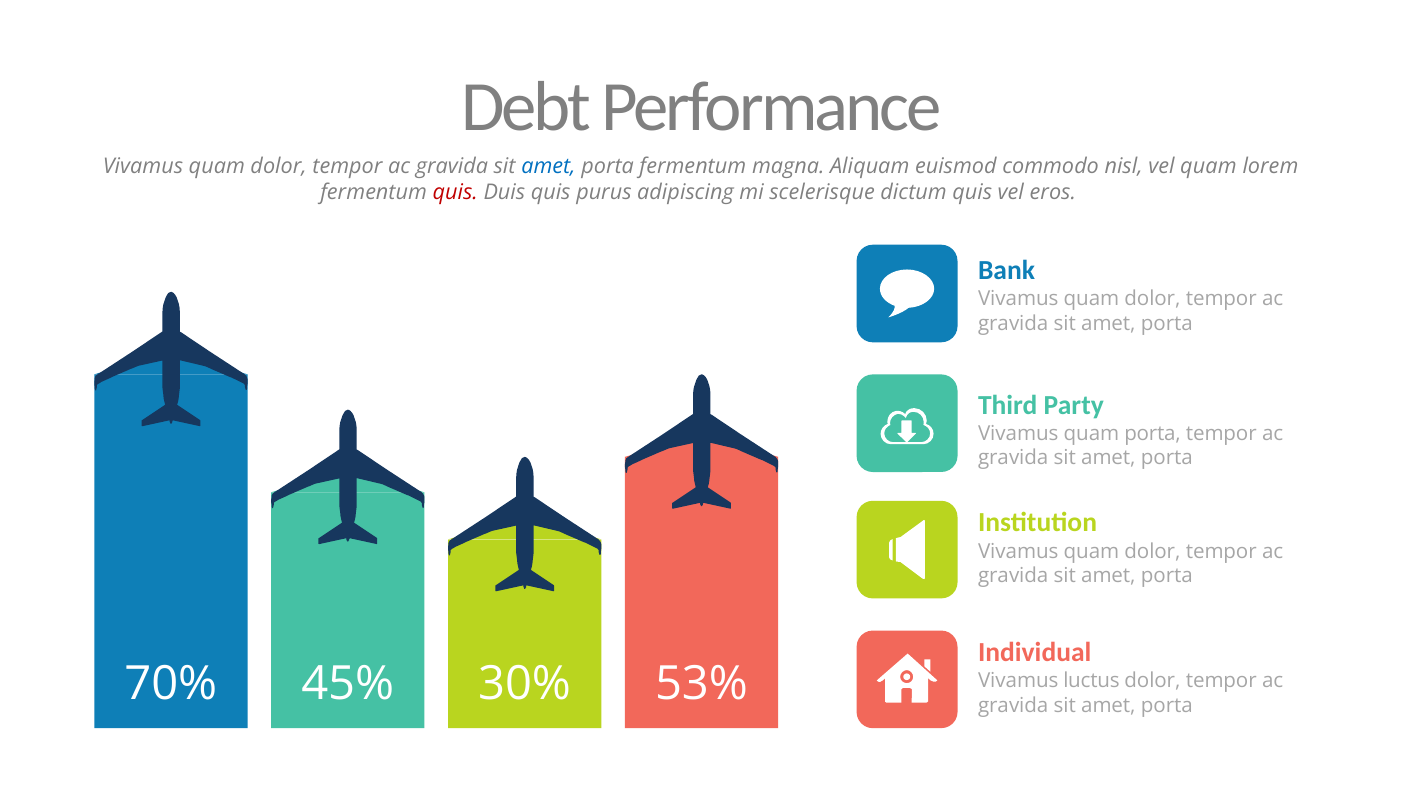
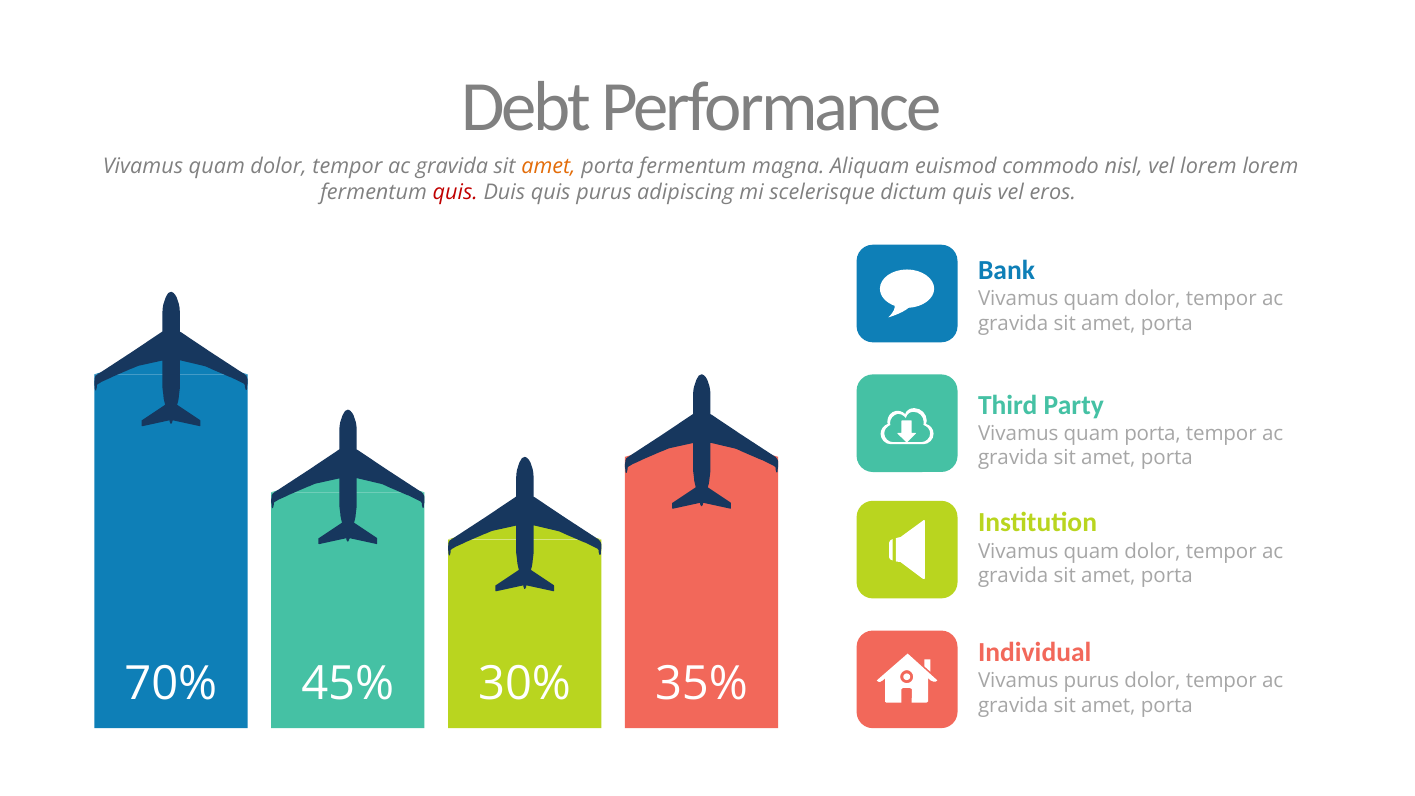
amet colour: blue -> orange (548, 167)
vel quam: quam -> lorem (1208, 167)
53%: 53% -> 35% (701, 684)
Vivamus luctus: luctus -> purus (1091, 681)
